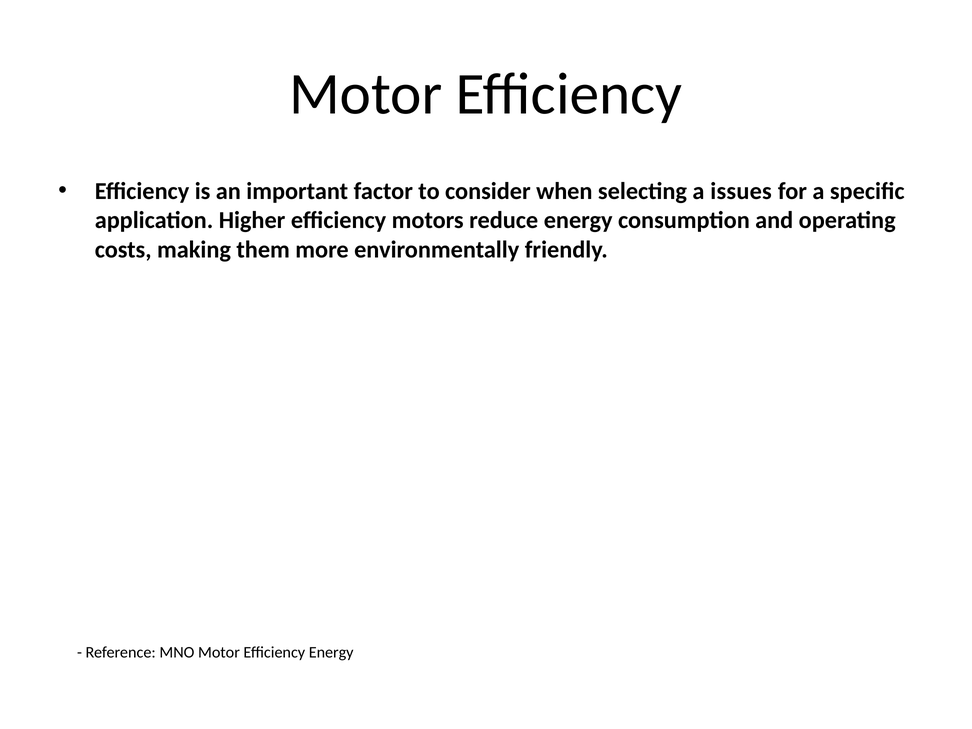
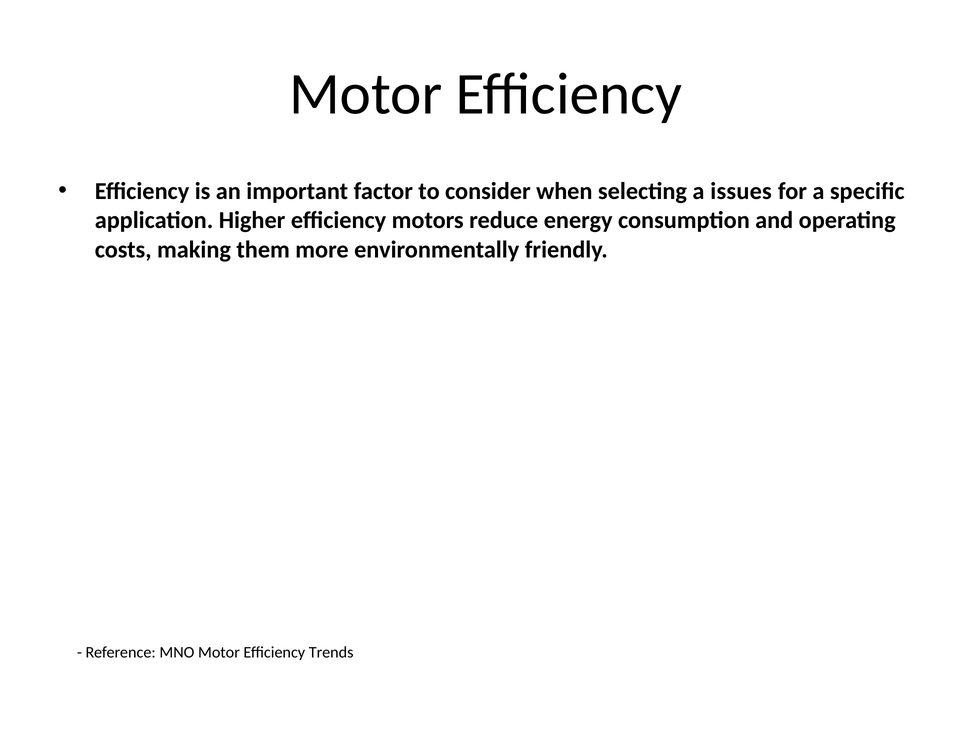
Efficiency Energy: Energy -> Trends (331, 652)
